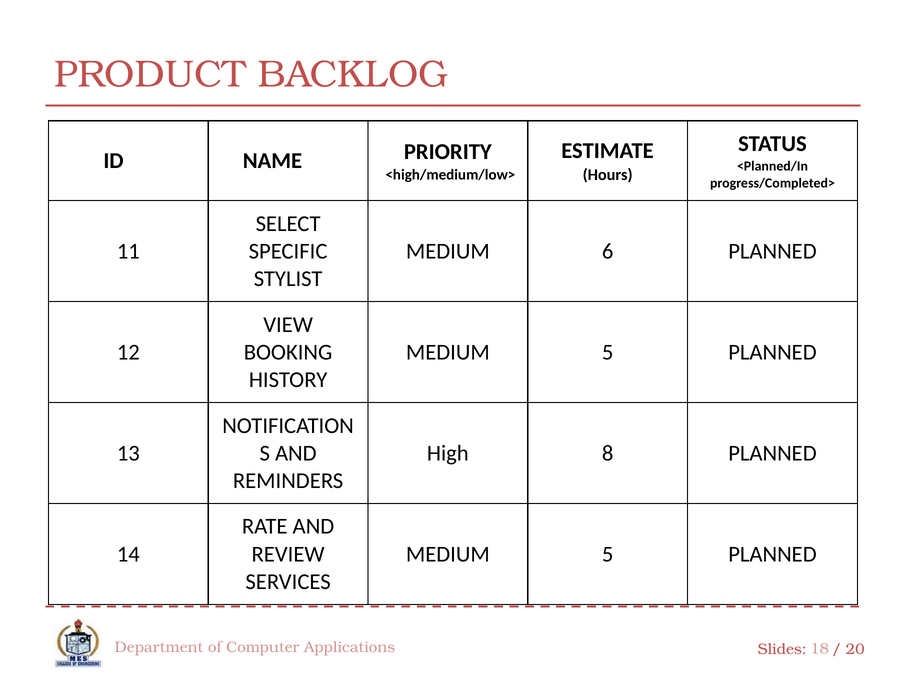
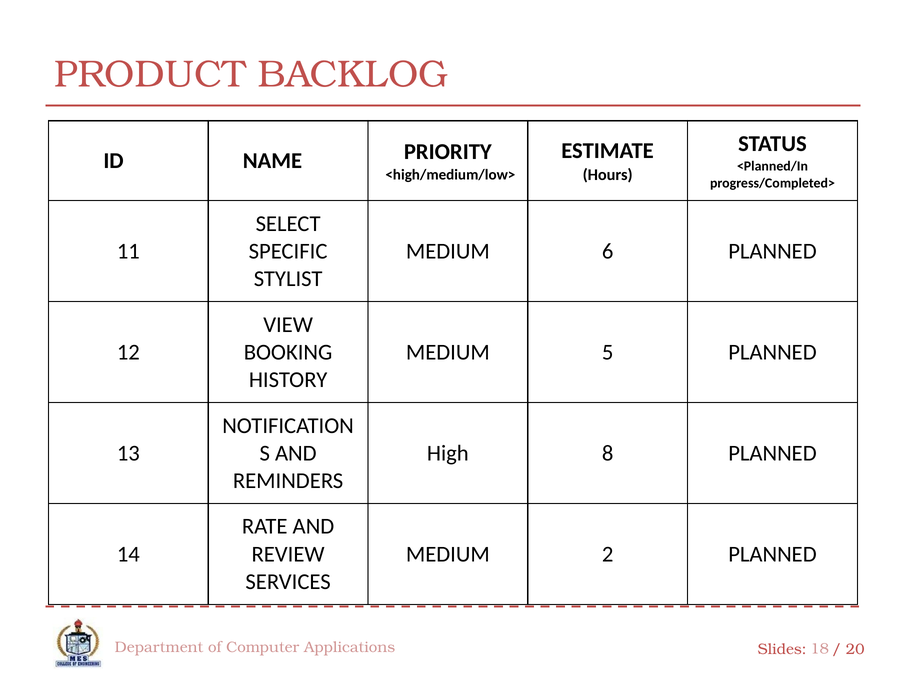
5: 5 -> 2 (608, 555)
